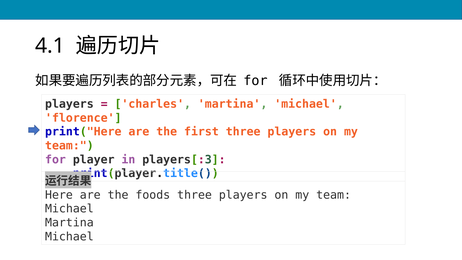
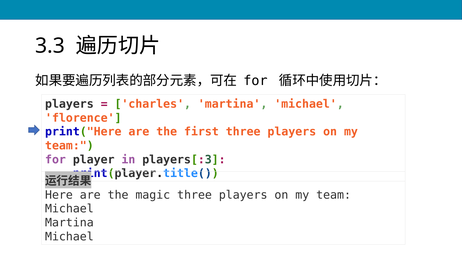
4.1: 4.1 -> 3.3 (50, 46)
foods: foods -> magic (153, 195)
